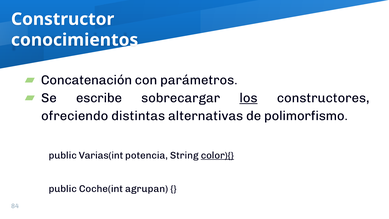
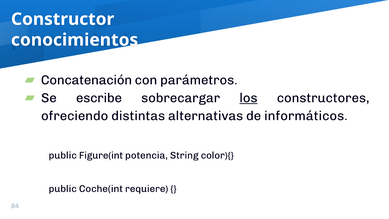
polimorfismo: polimorfismo -> informáticos (306, 116)
Varias(int: Varias(int -> Figure(int (101, 155)
color){ underline: present -> none (217, 155)
agrupan: agrupan -> requiere (147, 189)
